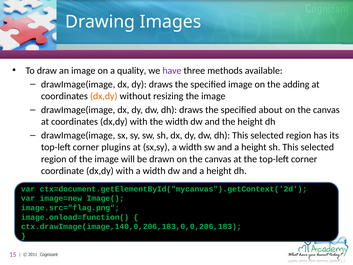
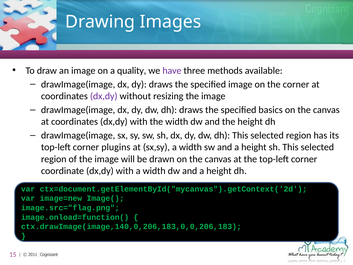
the adding: adding -> corner (296, 84)
dx,dy colour: orange -> purple (104, 96)
about: about -> basics (271, 110)
